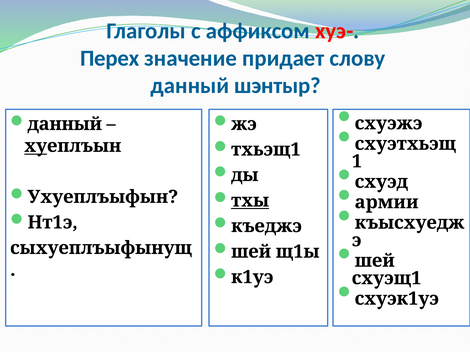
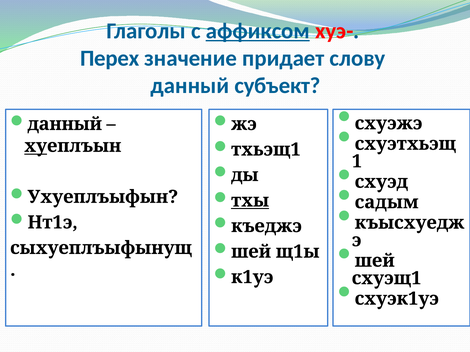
аффиксом underline: none -> present (258, 31)
шэнтыр: шэнтыр -> субъект (277, 86)
армии: армии -> садым (387, 202)
